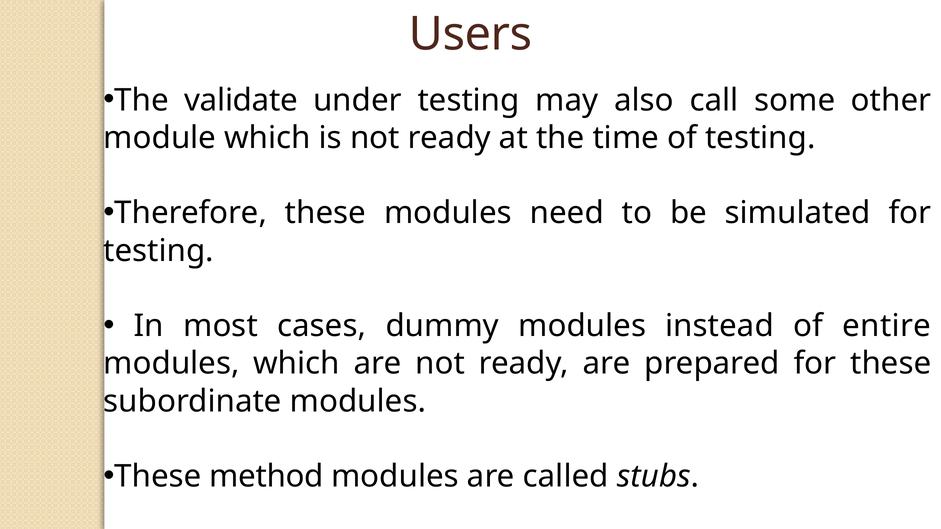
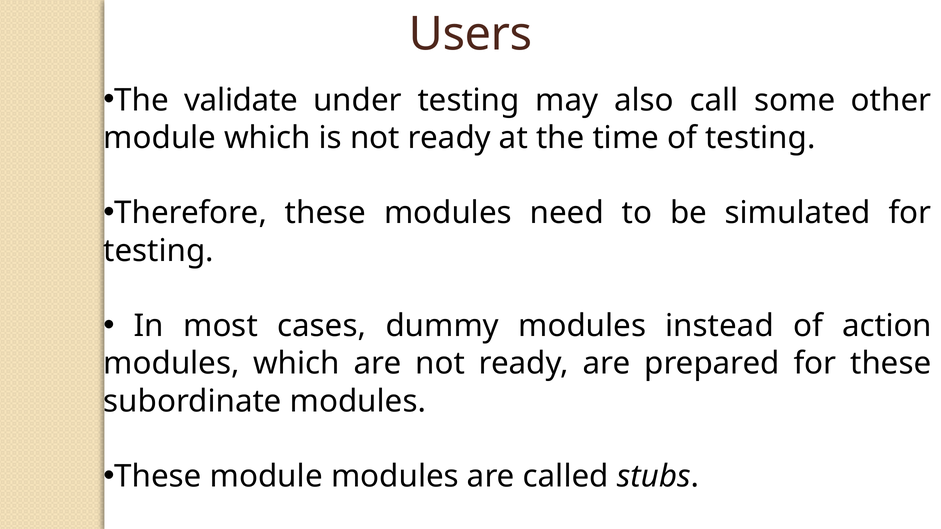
entire: entire -> action (887, 326)
These method: method -> module (266, 477)
